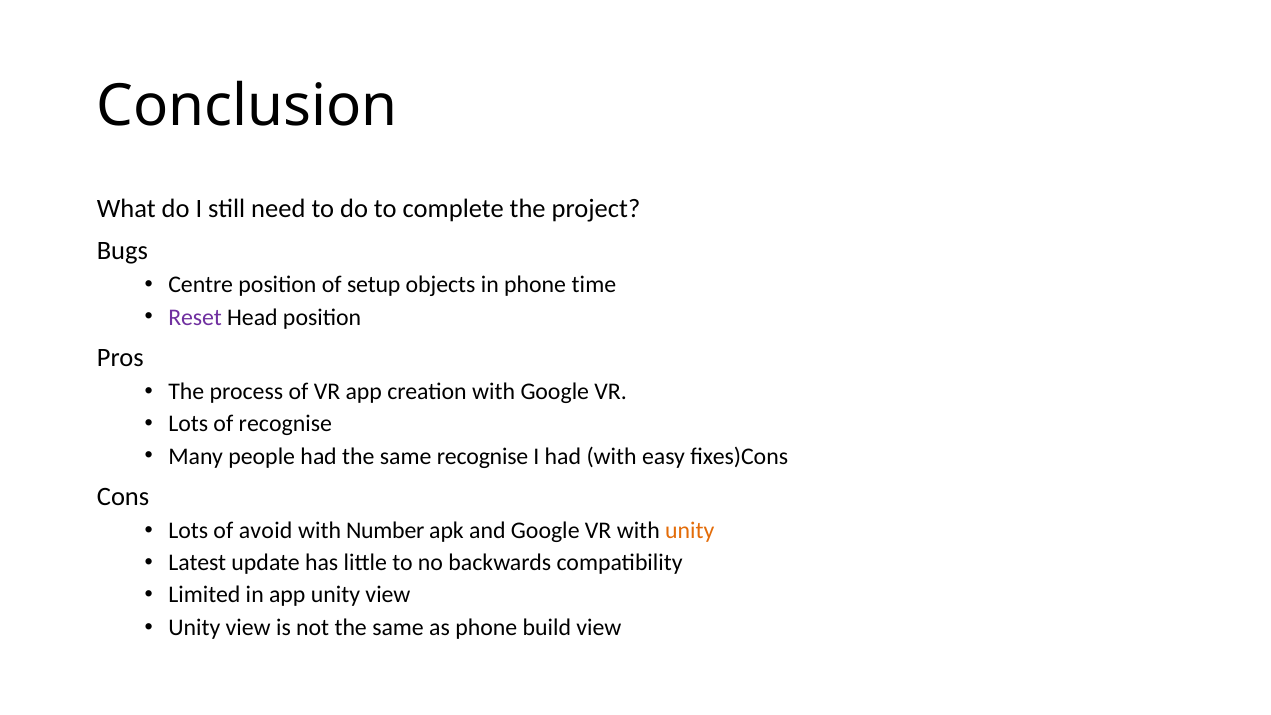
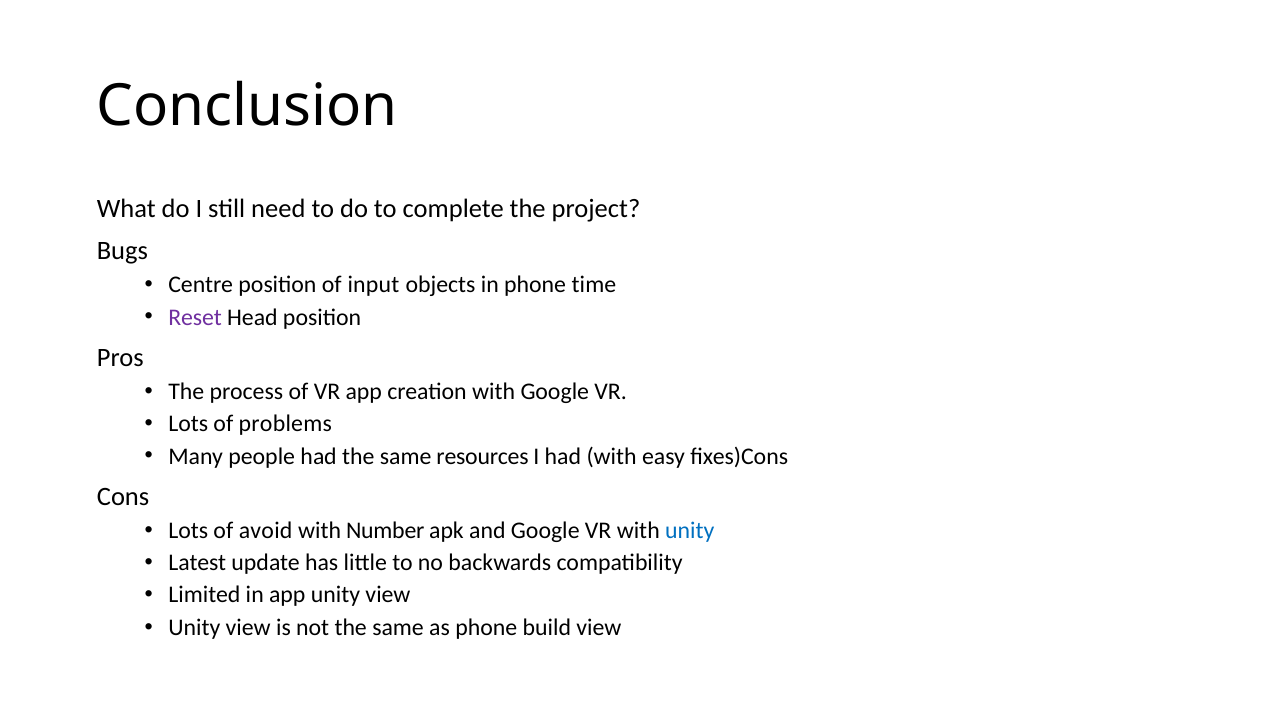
setup: setup -> input (373, 285)
of recognise: recognise -> problems (285, 424)
same recognise: recognise -> resources (483, 456)
unity colour: orange -> blue (690, 530)
